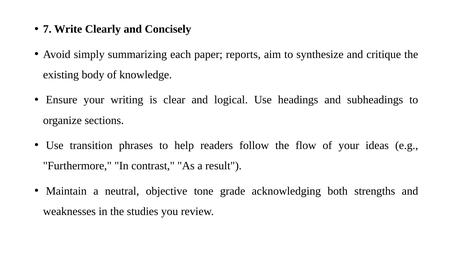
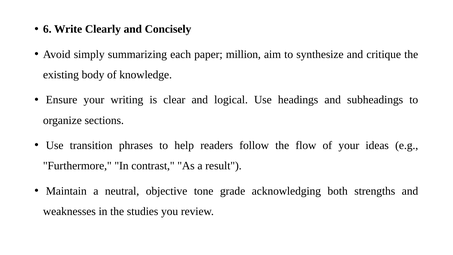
7: 7 -> 6 (47, 29)
reports: reports -> million (243, 54)
